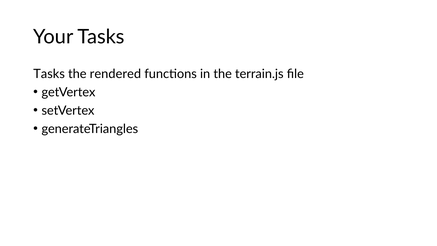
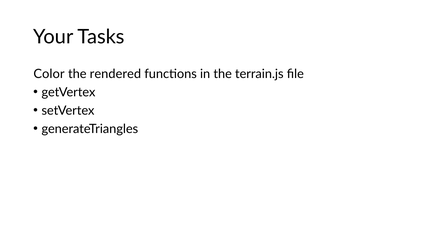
Tasks: Tasks -> Color (49, 74)
